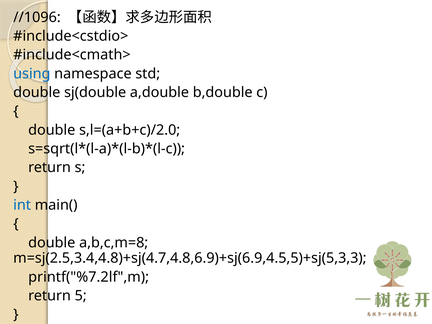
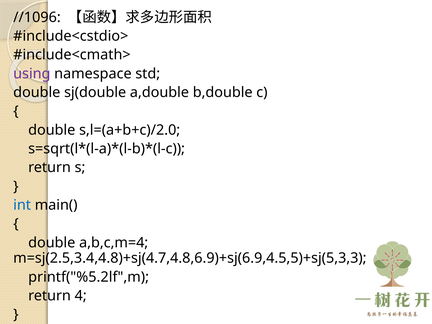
using colour: blue -> purple (32, 74)
a,b,c,m=8: a,b,c,m=8 -> a,b,c,m=4 (114, 243)
printf("%7.2lf",m: printf("%7.2lf",m -> printf("%5.2lf",m (89, 277)
5: 5 -> 4 (81, 296)
